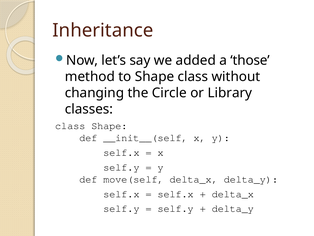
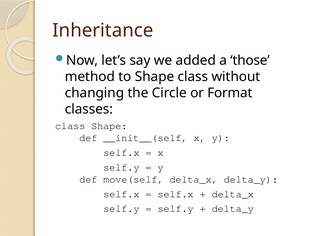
Library: Library -> Format (230, 93)
